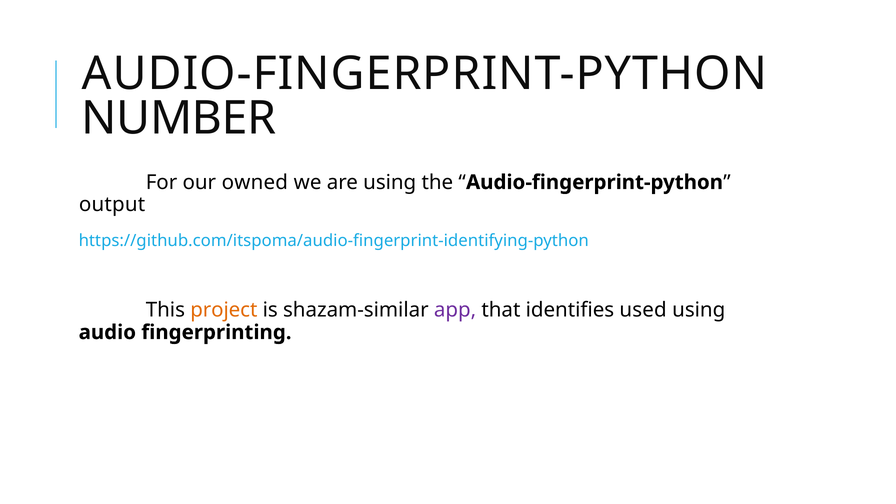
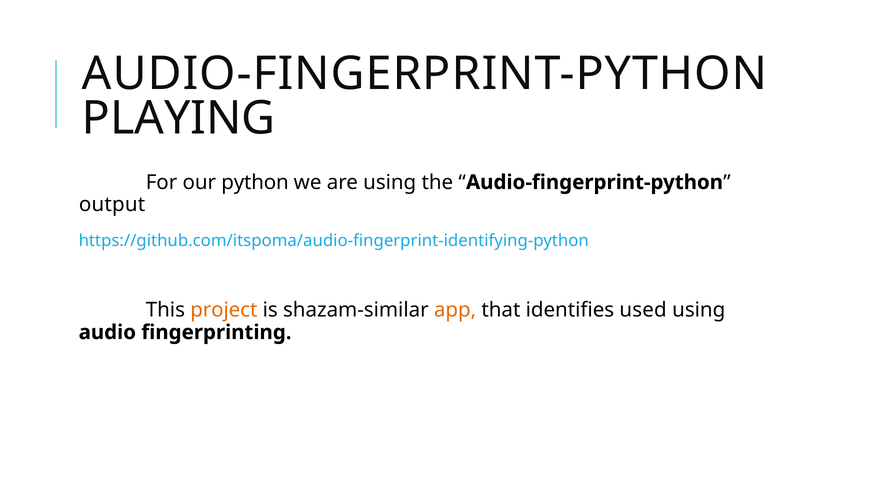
NUMBER: NUMBER -> PLAYING (179, 119)
owned: owned -> python (255, 182)
app colour: purple -> orange (455, 310)
